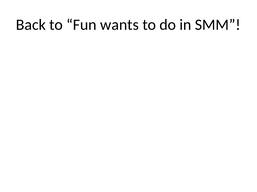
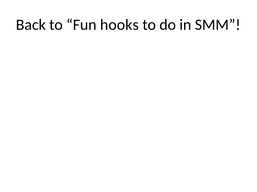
wants: wants -> hooks (119, 25)
